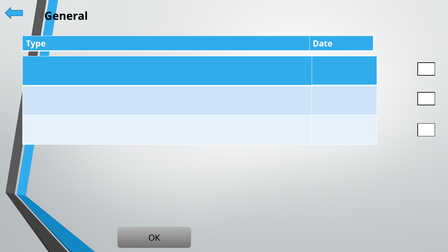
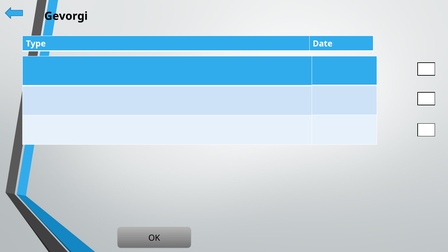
General: General -> Gevorgi (66, 16)
